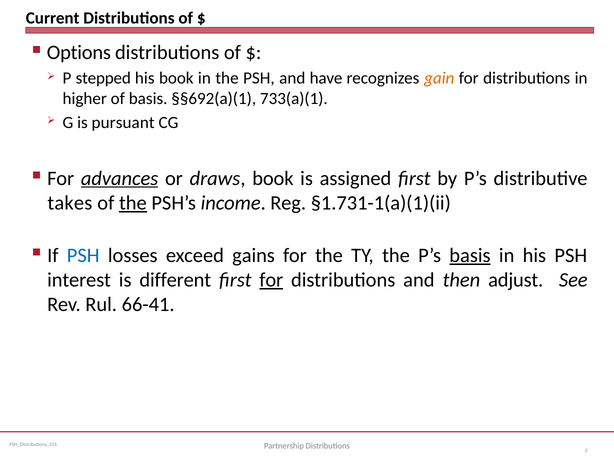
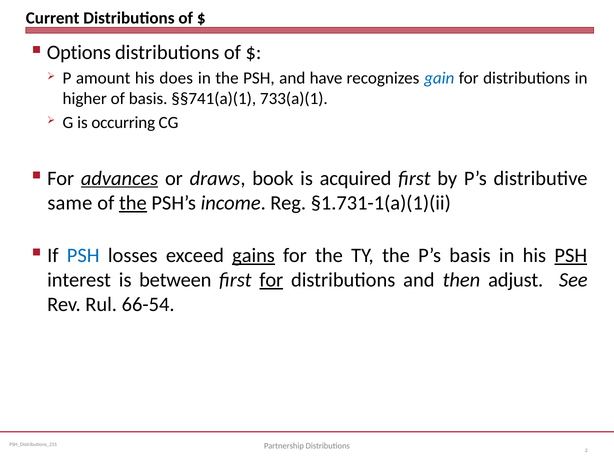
stepped: stepped -> amount (103, 78)
his book: book -> does (176, 78)
gain colour: orange -> blue (439, 78)
§§692(a)(1: §§692(a)(1 -> §§741(a)(1 (214, 99)
pursuant: pursuant -> occurring (123, 123)
assigned: assigned -> acquired (356, 178)
takes: takes -> same (70, 203)
gains underline: none -> present (254, 255)
basis underline: present -> none (470, 255)
PSH underline: none -> present (571, 255)
different: different -> between (175, 280)
66-41: 66-41 -> 66-54 (148, 304)
